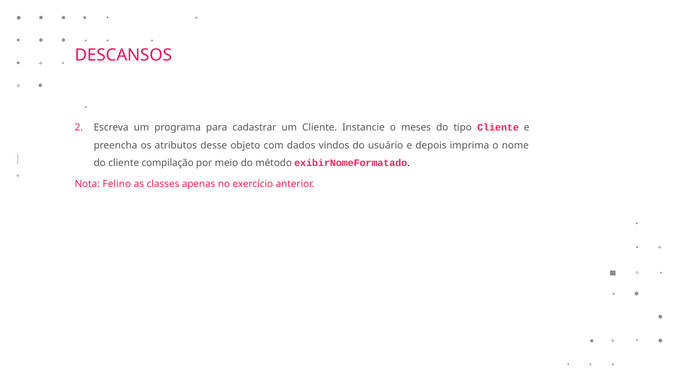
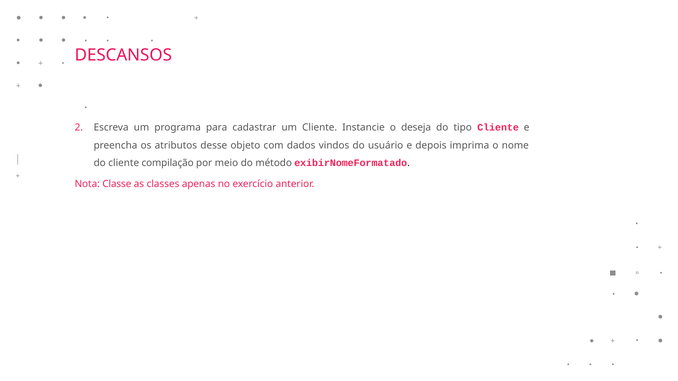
meses: meses -> deseja (416, 128)
Felino: Felino -> Classe (117, 184)
